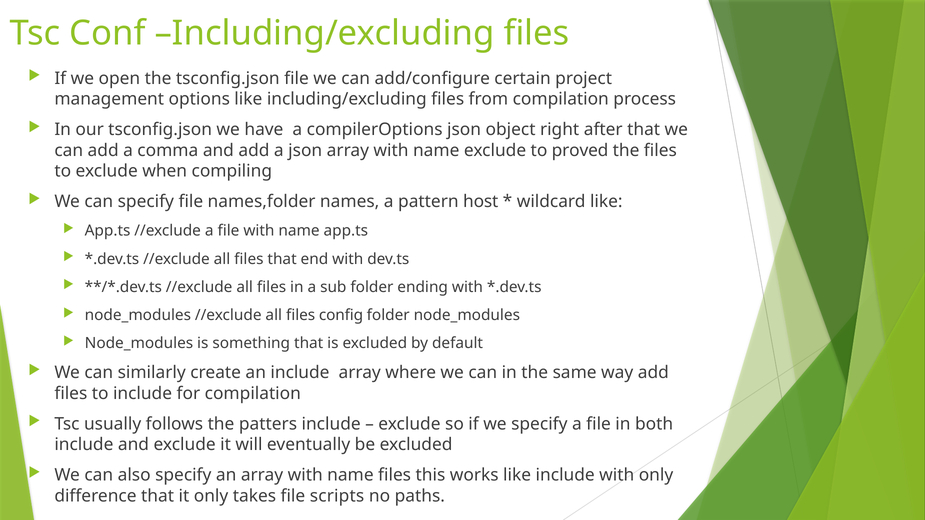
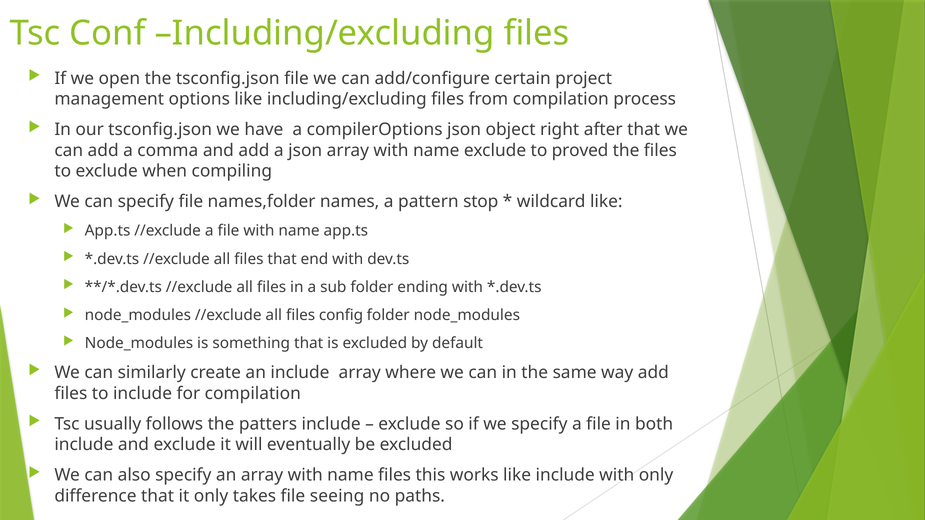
host: host -> stop (481, 202)
scripts: scripts -> seeing (337, 496)
